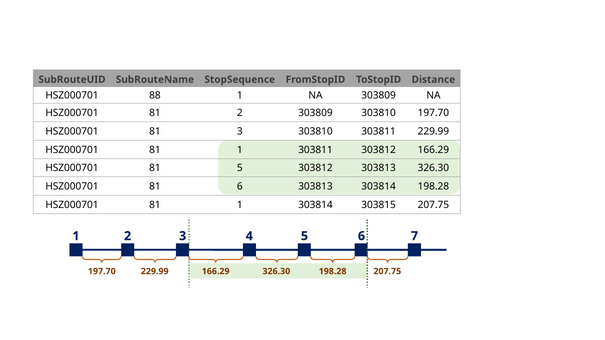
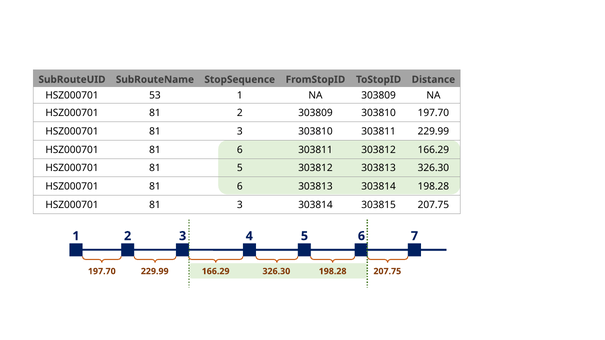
88: 88 -> 53 (155, 96)
1: 1 -> 6 (240, 150)
1: 1 -> 3 (240, 205)
